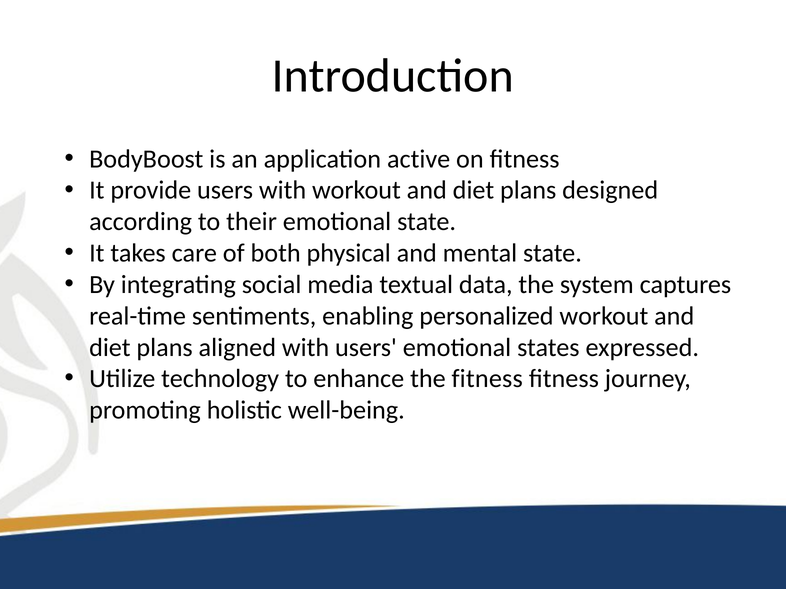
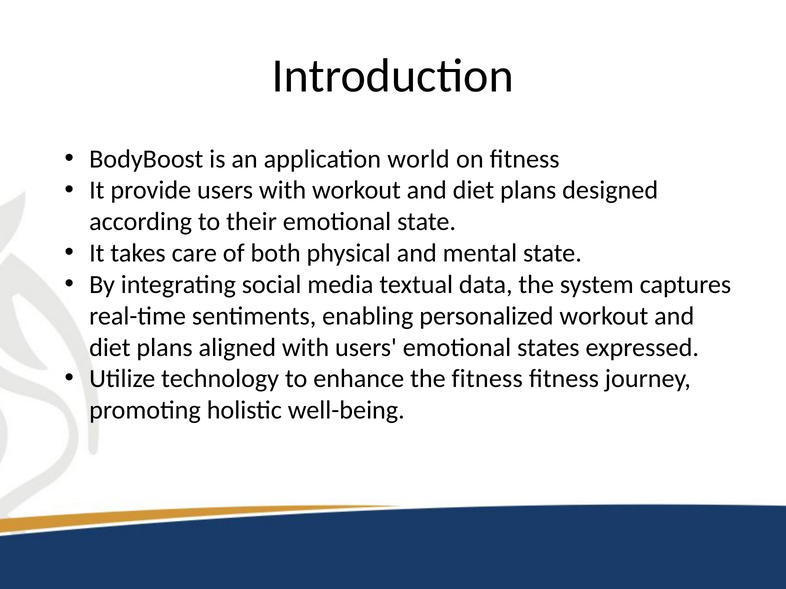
active: active -> world (418, 159)
